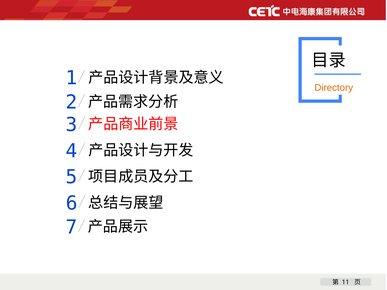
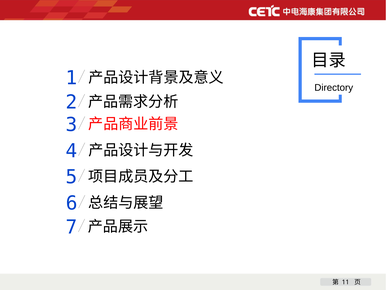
Directory colour: orange -> black (334, 88)
